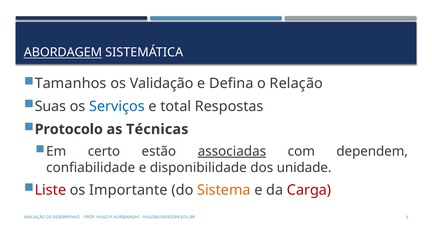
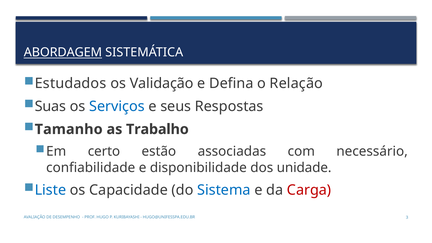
Tamanhos: Tamanhos -> Estudados (71, 84)
total: total -> seus (176, 106)
Protocolo: Protocolo -> Tamanho (69, 129)
Técnicas: Técnicas -> Trabalho (157, 129)
associadas underline: present -> none (232, 151)
dependem: dependem -> necessário (372, 151)
Liste colour: red -> blue (50, 190)
Importante: Importante -> Capacidade (129, 190)
Sistema colour: orange -> blue (224, 190)
